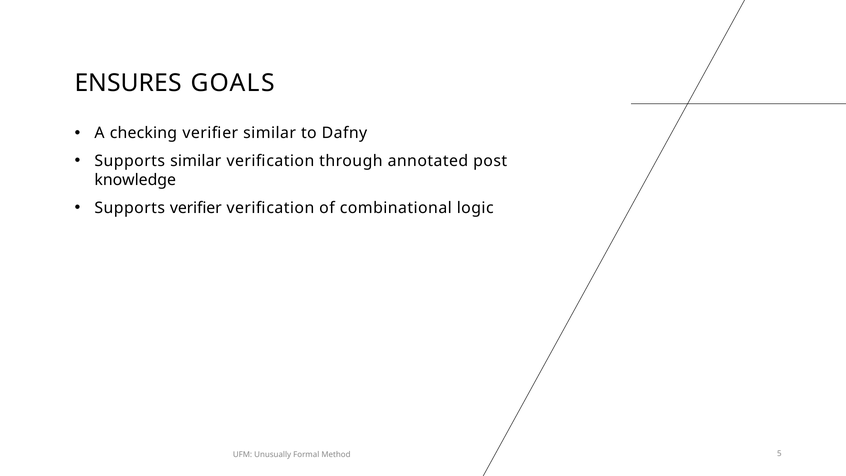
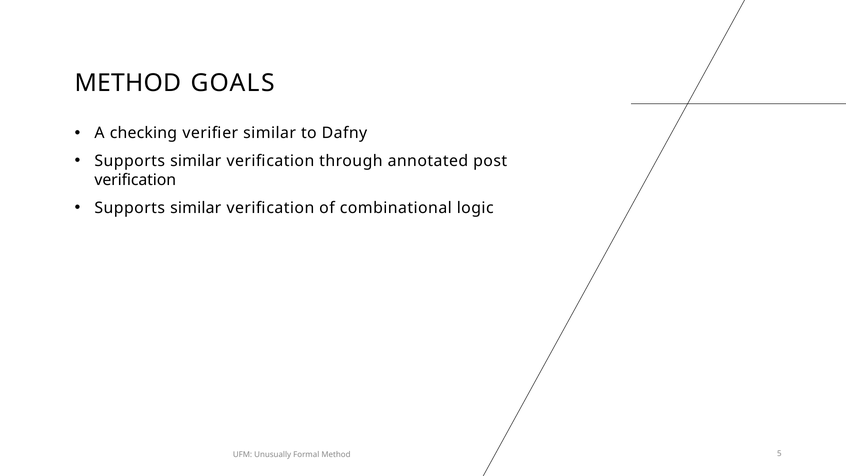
ENSURES: ENSURES -> METHOD (128, 83)
knowledge: knowledge -> verification (135, 180)
verifier: verifier -> similar (196, 208)
